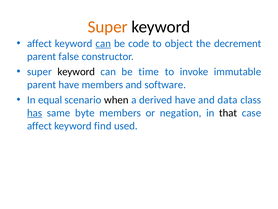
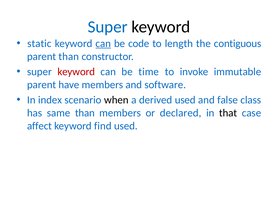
Super colour: orange -> blue (108, 27)
affect: affect -> static (39, 43)
object: object -> length (179, 43)
decrement: decrement -> contiguous (238, 43)
parent false: false -> than (69, 56)
keyword colour: black -> red (76, 72)
equal: equal -> index (50, 100)
derived have: have -> used (185, 100)
data: data -> false (228, 100)
has underline: present -> none (35, 113)
same byte: byte -> than (85, 113)
negation: negation -> declared (181, 113)
